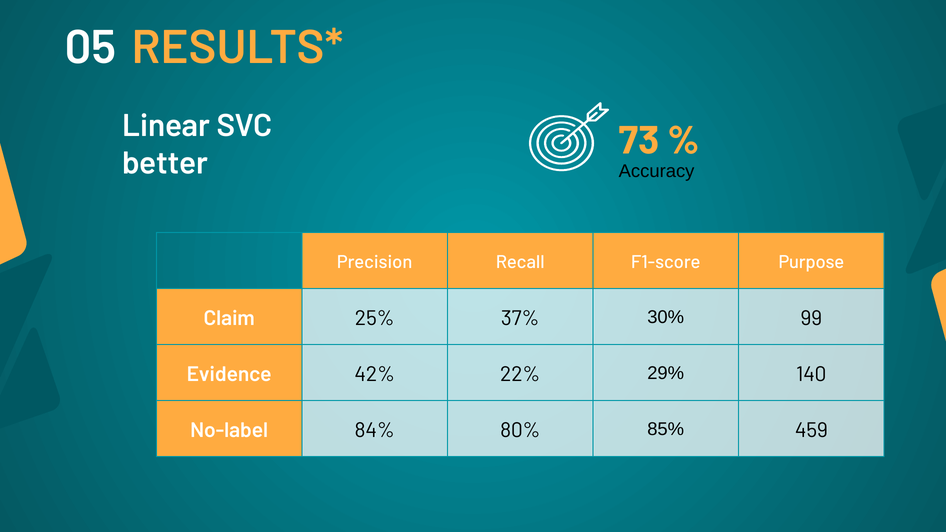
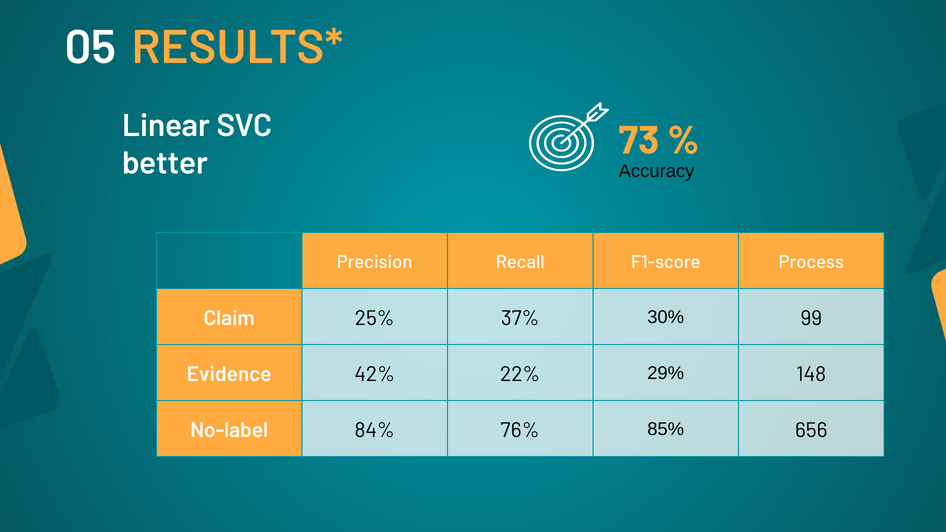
Purpose: Purpose -> Process (811, 262)
140: 140 -> 148 (811, 374)
80%: 80% -> 76% (520, 430)
459: 459 -> 656 (811, 430)
